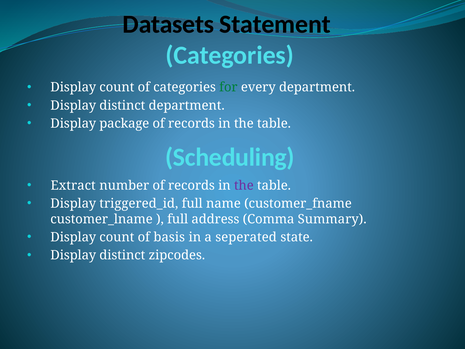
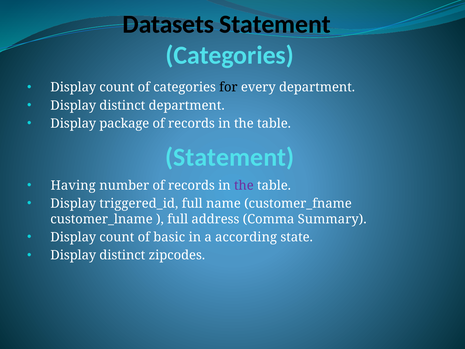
for colour: green -> black (228, 87)
Scheduling: Scheduling -> Statement (230, 157)
Extract: Extract -> Having (73, 185)
basis: basis -> basic (169, 237)
seperated: seperated -> according (246, 237)
